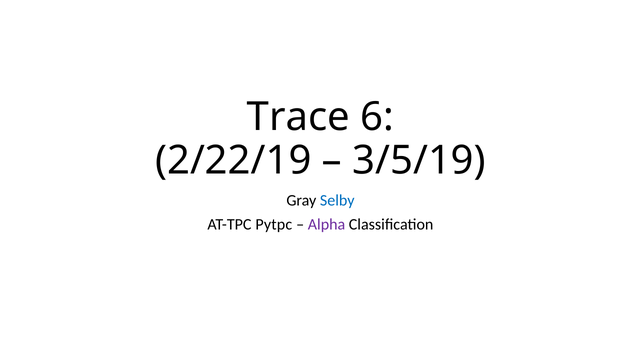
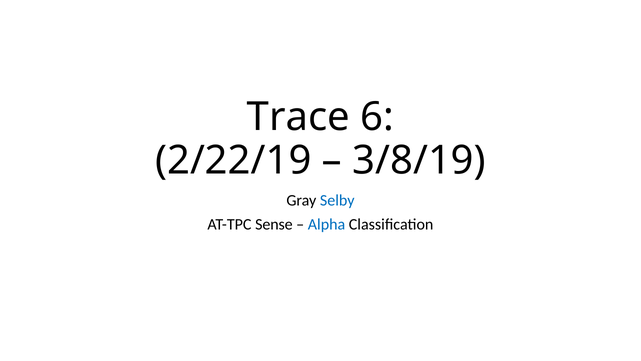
3/5/19: 3/5/19 -> 3/8/19 (419, 160)
Pytpc: Pytpc -> Sense (274, 224)
Alpha colour: purple -> blue (327, 224)
